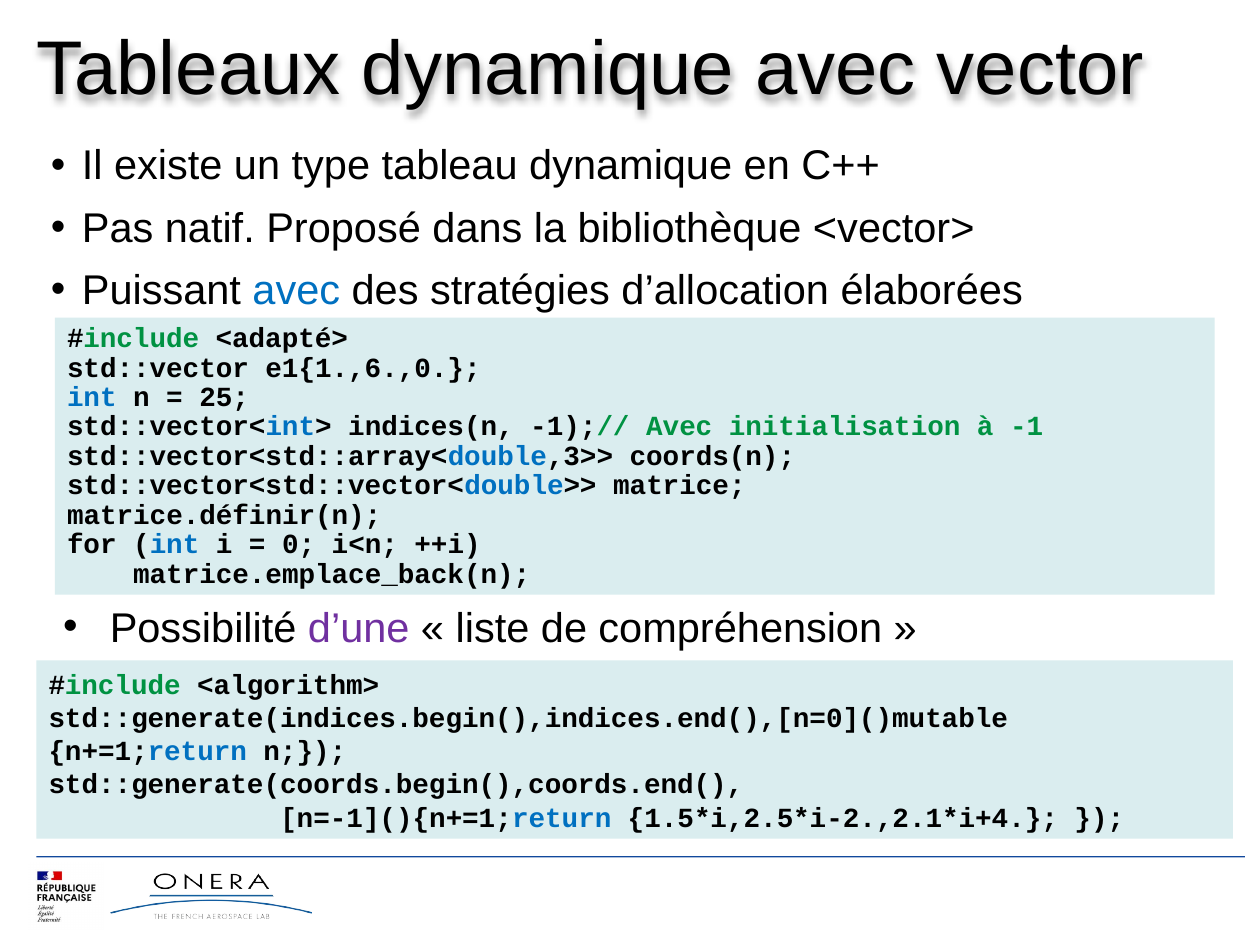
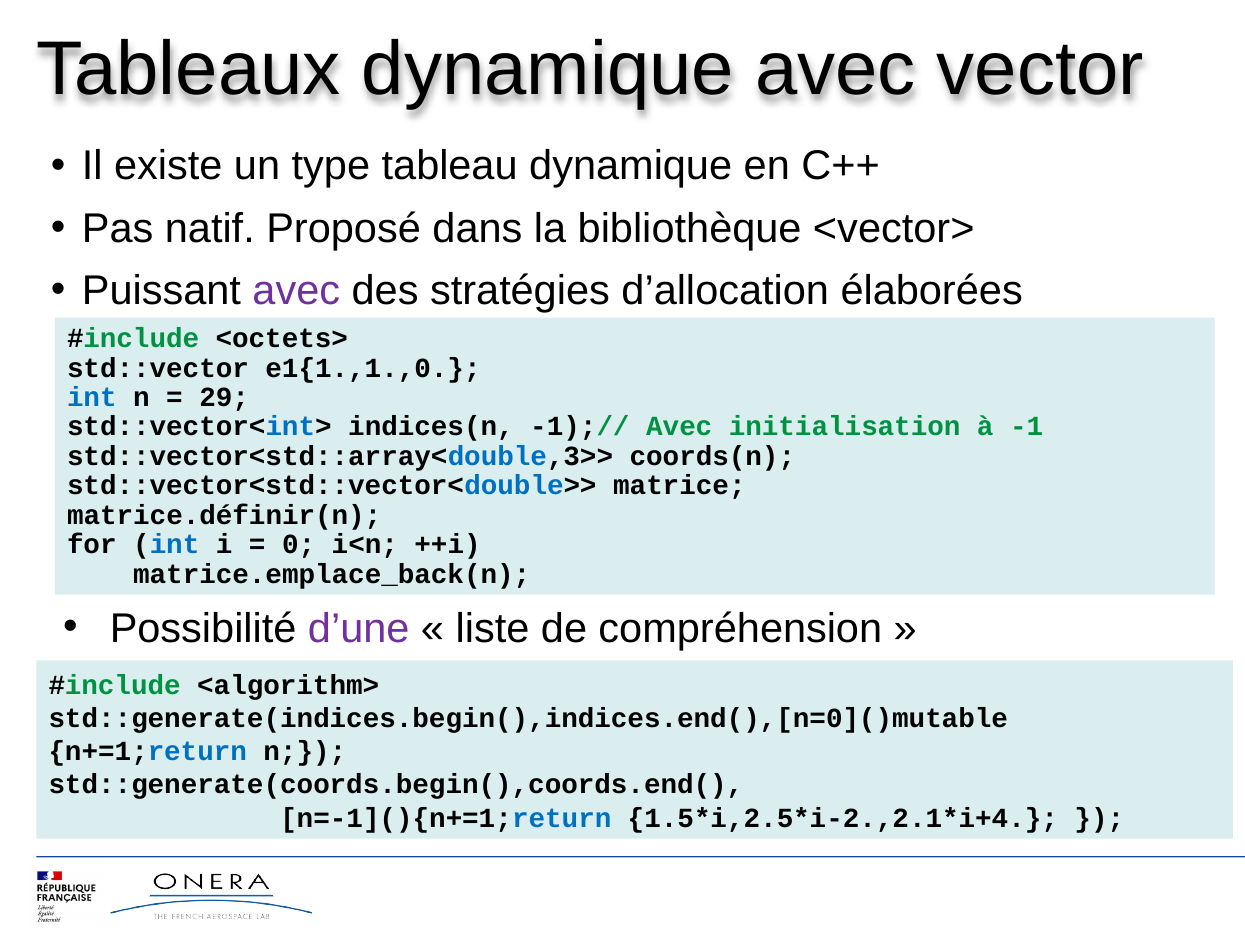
avec colour: blue -> purple (296, 290)
<adapté>: <adapté> -> <octets> (282, 338)
e1{1.,6.,0: e1{1.,6.,0 -> e1{1.,1.,0 (373, 368)
25: 25 -> 29 (224, 397)
